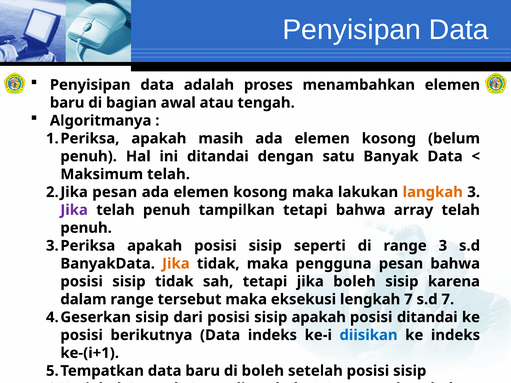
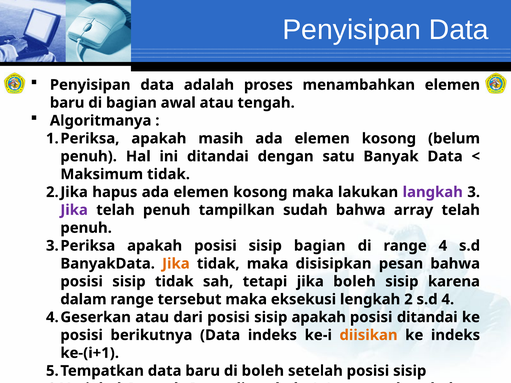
Maksimum telah: telah -> tidak (169, 174)
pesan: pesan -> hapus (115, 192)
langkah colour: orange -> purple (433, 192)
tampilkan tetapi: tetapi -> sudah (305, 210)
sisip seperti: seperti -> bagian (320, 246)
range 3: 3 -> 4 (443, 246)
pengguna: pengguna -> disisipkan (334, 264)
lengkah 7: 7 -> 2 (408, 300)
s.d 7: 7 -> 4 (448, 300)
sisip: sisip -> atau (152, 317)
diisikan colour: blue -> orange (369, 335)
